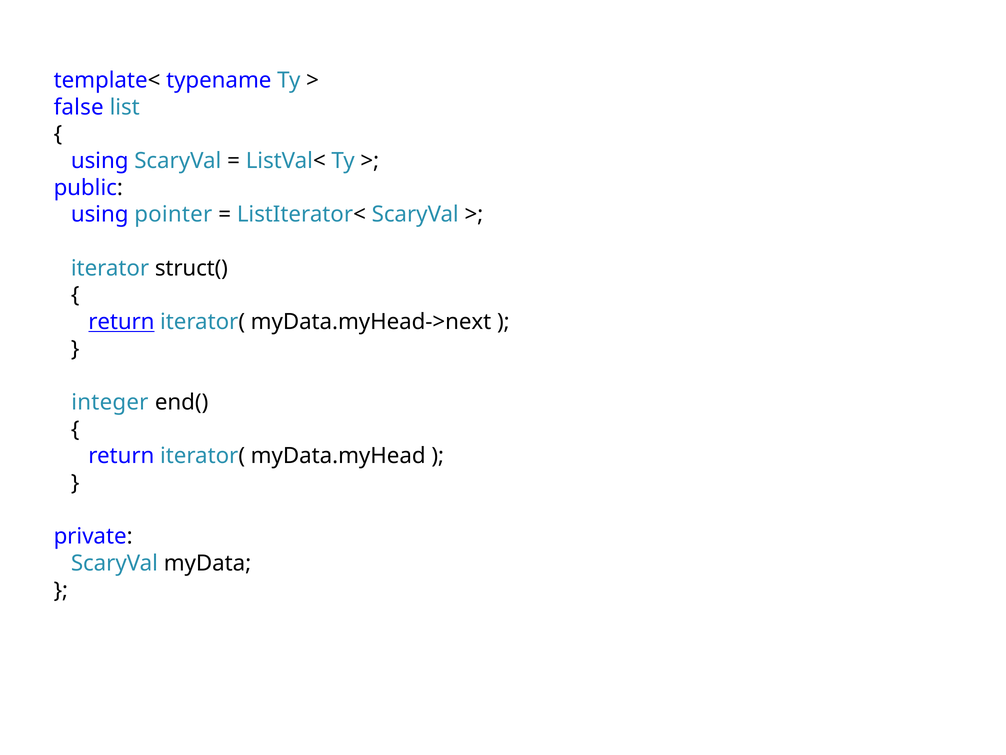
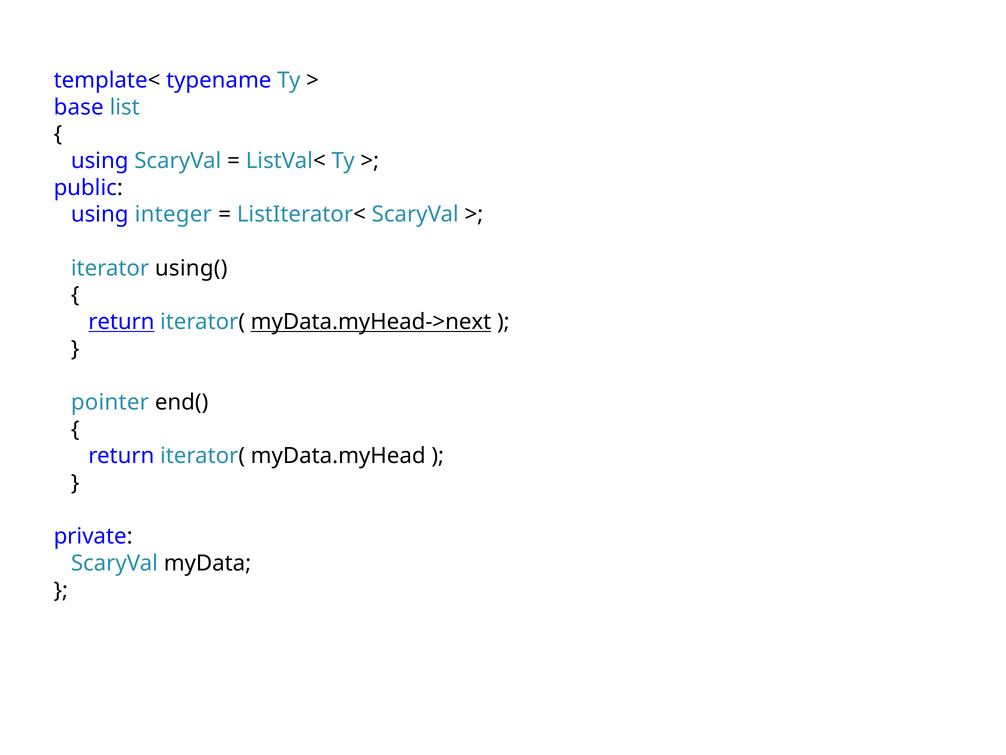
false: false -> base (79, 107)
pointer: pointer -> integer (173, 214)
struct(: struct( -> using( (191, 268)
myData.myHead->next underline: none -> present (371, 322)
integer: integer -> pointer (110, 402)
